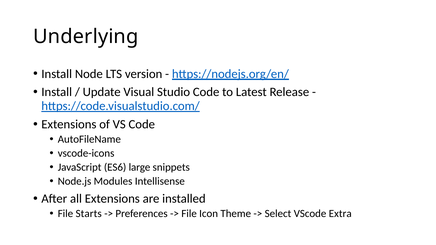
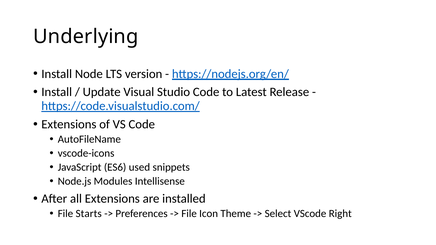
large: large -> used (139, 168)
Extra: Extra -> Right (340, 214)
